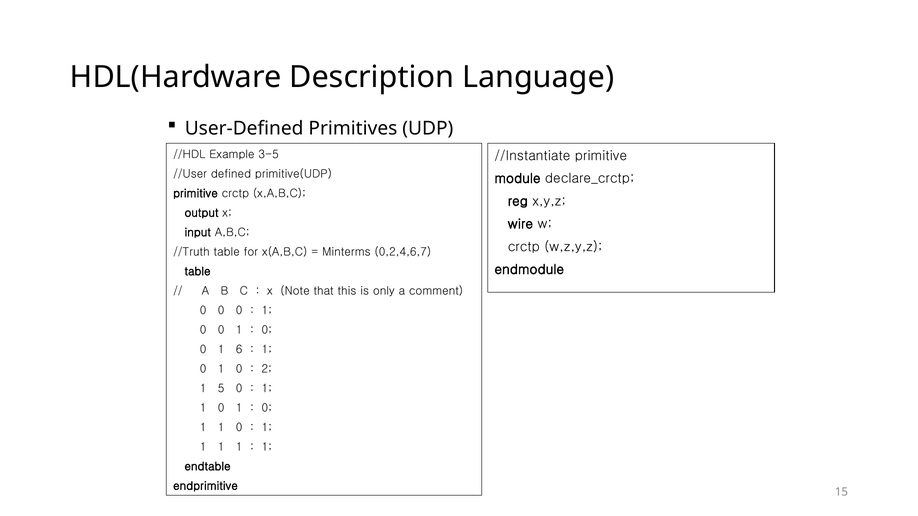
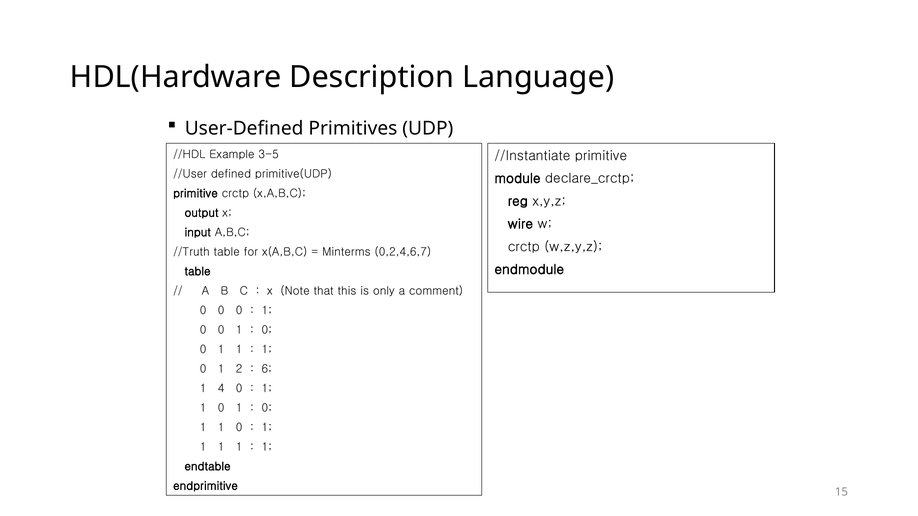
6: 6 -> 1 (239, 350)
0 1 0: 0 -> 2 (239, 369)
2: 2 -> 6 (267, 369)
5: 5 -> 4 (221, 389)
